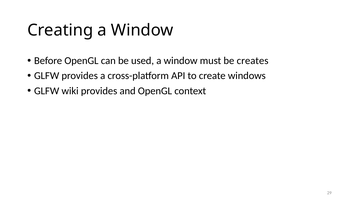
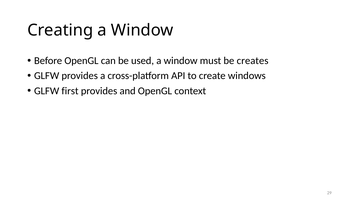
wiki: wiki -> first (70, 91)
